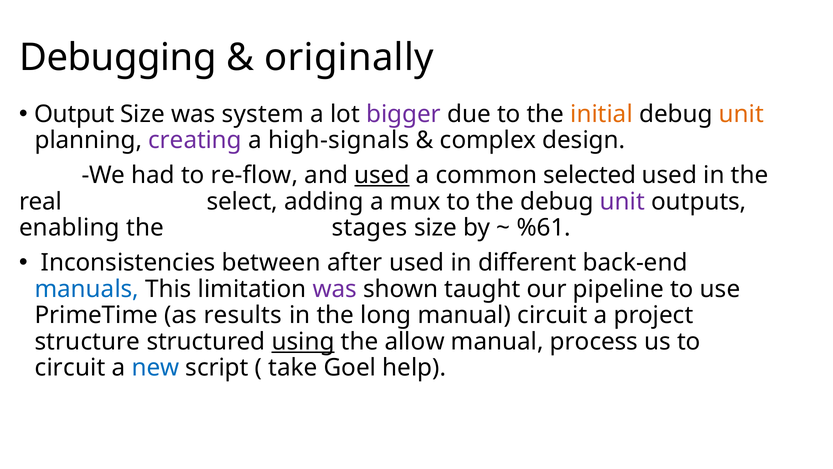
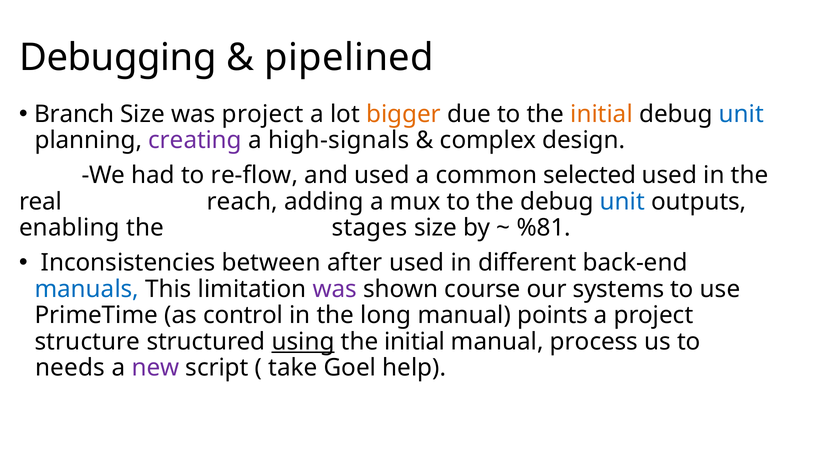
originally: originally -> pipelined (349, 57)
Output: Output -> Branch (74, 114)
was system: system -> project (263, 114)
bigger colour: purple -> orange (403, 114)
unit colour: orange -> blue (741, 114)
used underline: present -> none (382, 175)
select: select -> reach (242, 201)
unit colour: purple -> blue (622, 201)
%61: %61 -> %81 (544, 228)
taught: taught -> course (483, 289)
pipeline: pipeline -> systems (619, 289)
results: results -> control (243, 315)
manual circuit: circuit -> points (553, 315)
allow: allow -> initial (415, 341)
circuit: circuit -> needs (70, 368)
new colour: blue -> purple (155, 368)
